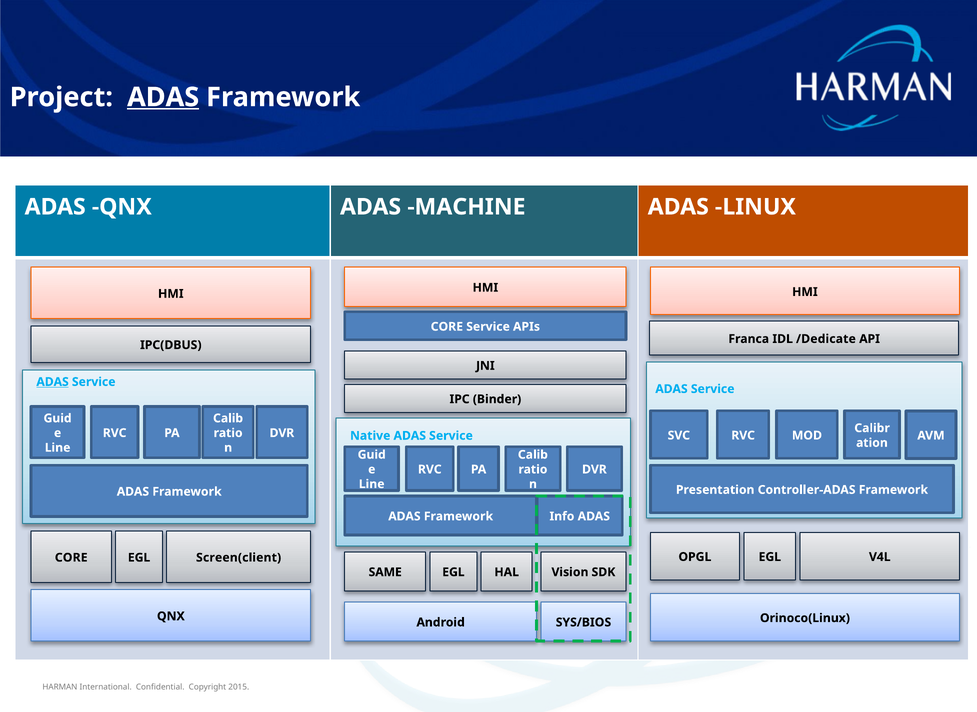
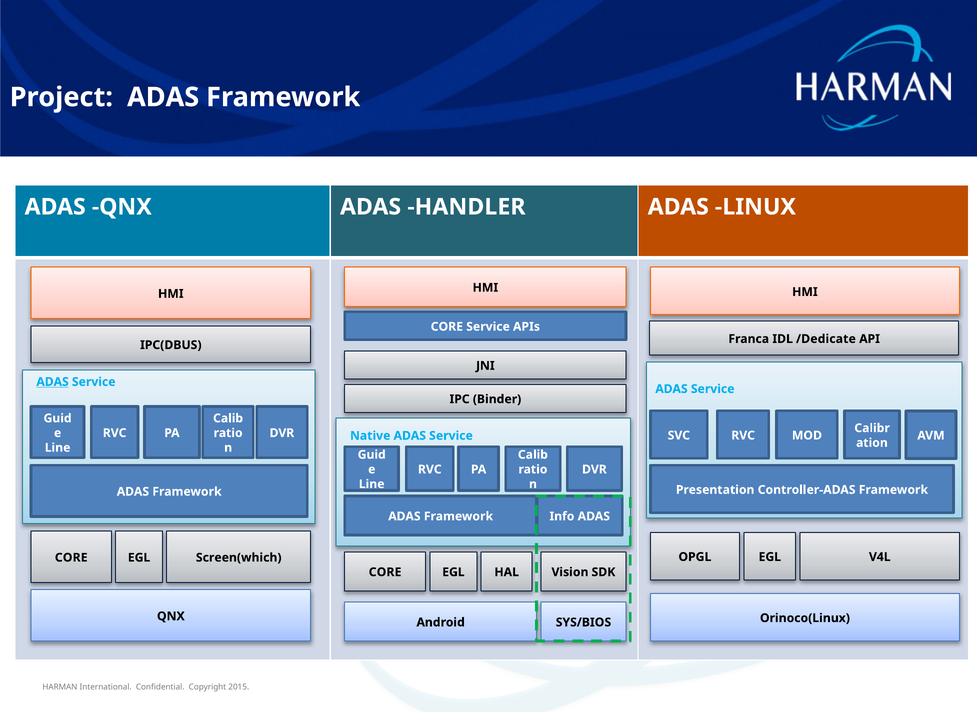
ADAS underline: present -> none (163, 97)
MACHINE: MACHINE -> HANDLER (466, 207)
Screen(client: Screen(client -> Screen(which (239, 557)
SAME: SAME -> CORE (385, 572)
